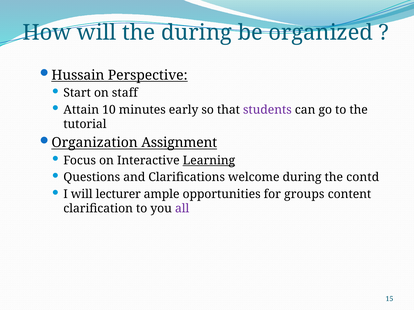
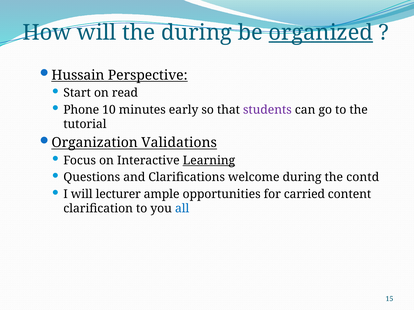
organized underline: none -> present (321, 33)
staff: staff -> read (125, 93)
Attain: Attain -> Phone (81, 110)
Assignment: Assignment -> Validations (179, 143)
groups: groups -> carried (304, 194)
all colour: purple -> blue (182, 209)
